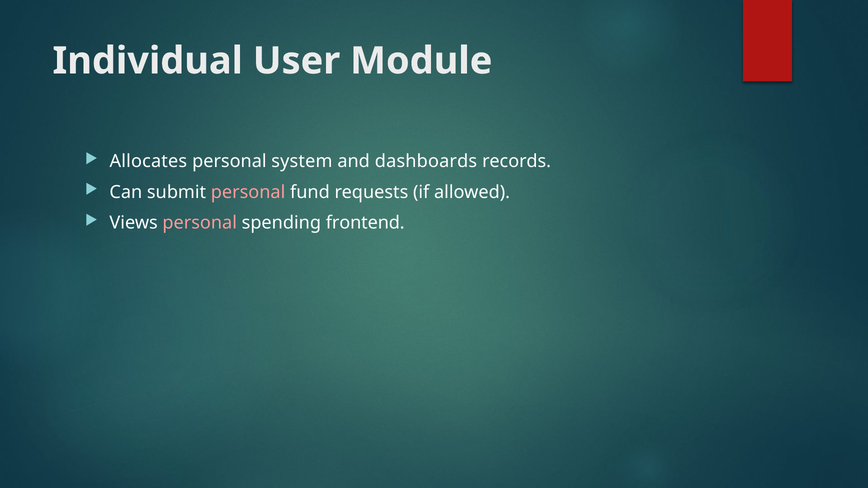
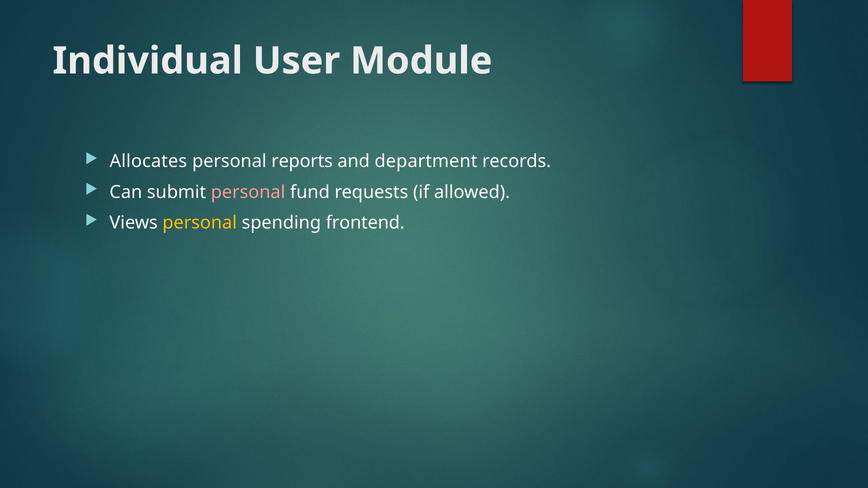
system: system -> reports (302, 162)
dashboards: dashboards -> department (426, 162)
personal colour: pink -> yellow (200, 223)
